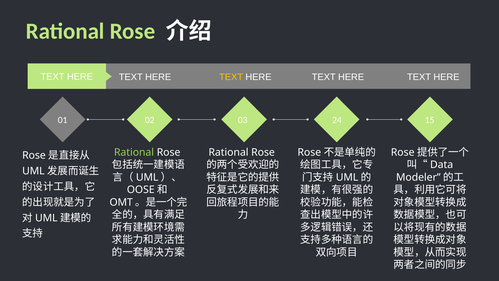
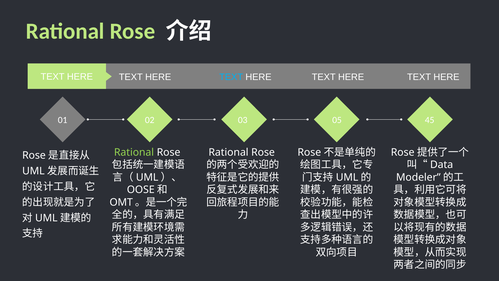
TEXT colour: yellow -> light blue (231, 77)
24: 24 -> 05 (337, 120)
15: 15 -> 45 (430, 120)
